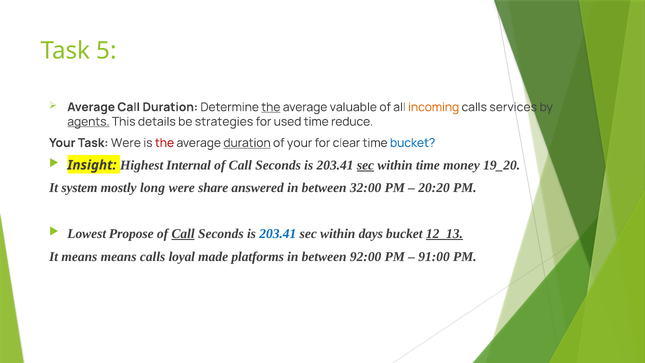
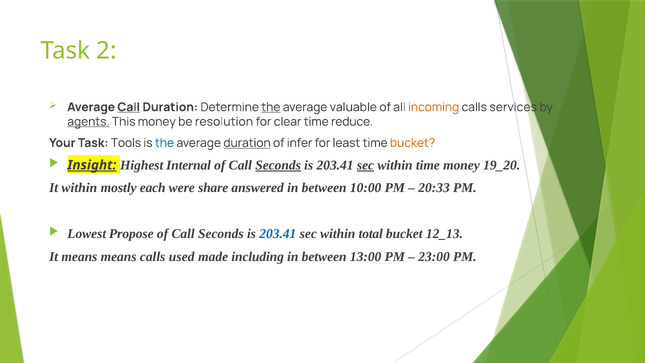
5: 5 -> 2 (107, 51)
Call underline: none -> present (129, 107)
This details: details -> money (157, 122)
strategies: strategies -> resolution (224, 122)
used: used -> clear (288, 122)
Task Were: Were -> Tools (126, 143)
the colour: red -> blue (165, 143)
of your: your -> infer (300, 143)
clear: clear -> least (346, 143)
bucket colour: blue -> orange (413, 143)
Insight underline: none -> present (92, 165)
Seconds underline: none -> present (278, 165)
It system: system -> within (79, 188)
long: long -> each (153, 188)
32:00: 32:00 -> 10:00 (366, 188)
20:20: 20:20 -> 20:33 (434, 188)
Call underline: present -> none (183, 234)
days: days -> total (371, 234)
12_13 underline: present -> none (444, 234)
loyal: loyal -> used (182, 256)
platforms: platforms -> including (258, 256)
92:00: 92:00 -> 13:00 (366, 256)
91:00: 91:00 -> 23:00 (434, 256)
